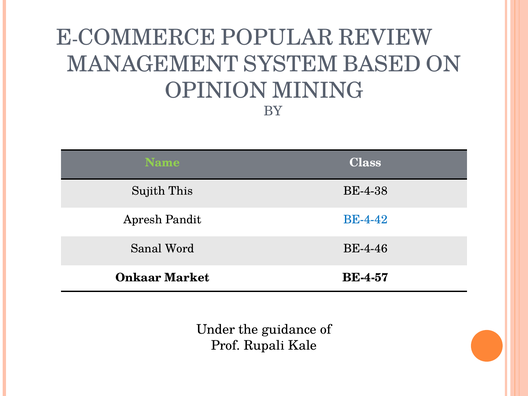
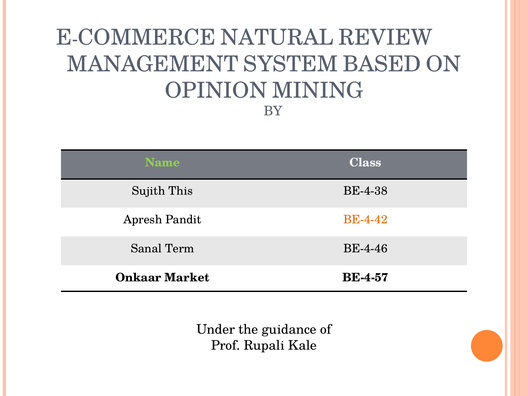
POPULAR: POPULAR -> NATURAL (277, 38)
BE-4-42 colour: blue -> orange (365, 220)
Word: Word -> Term (180, 249)
